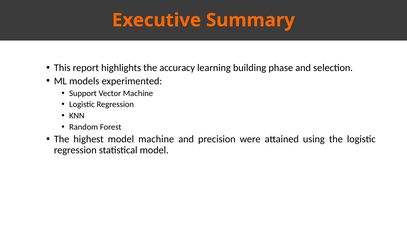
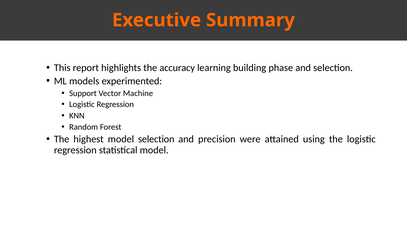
model machine: machine -> selection (156, 139)
